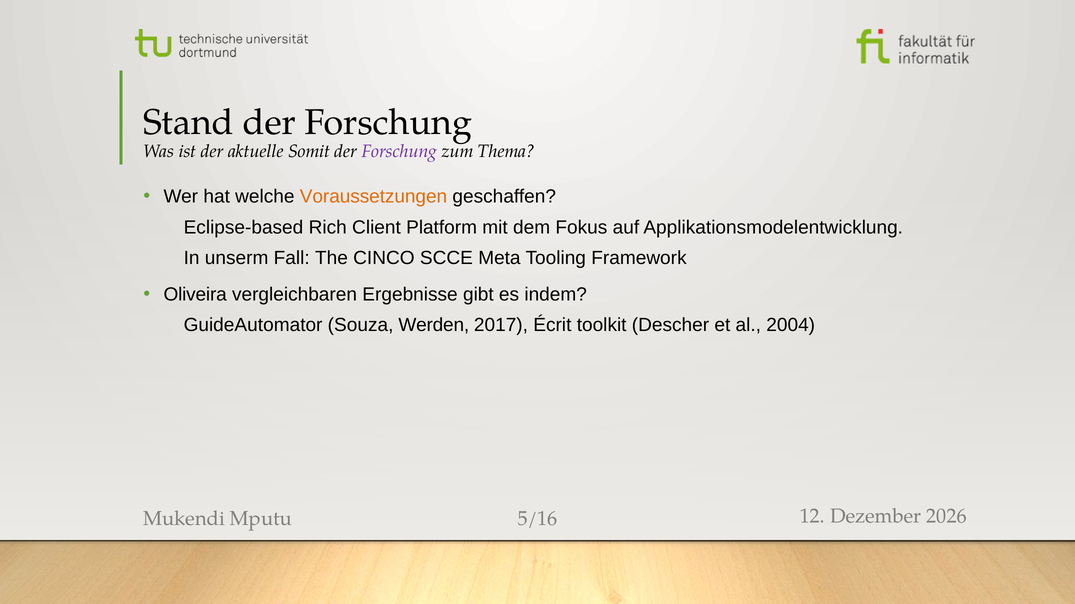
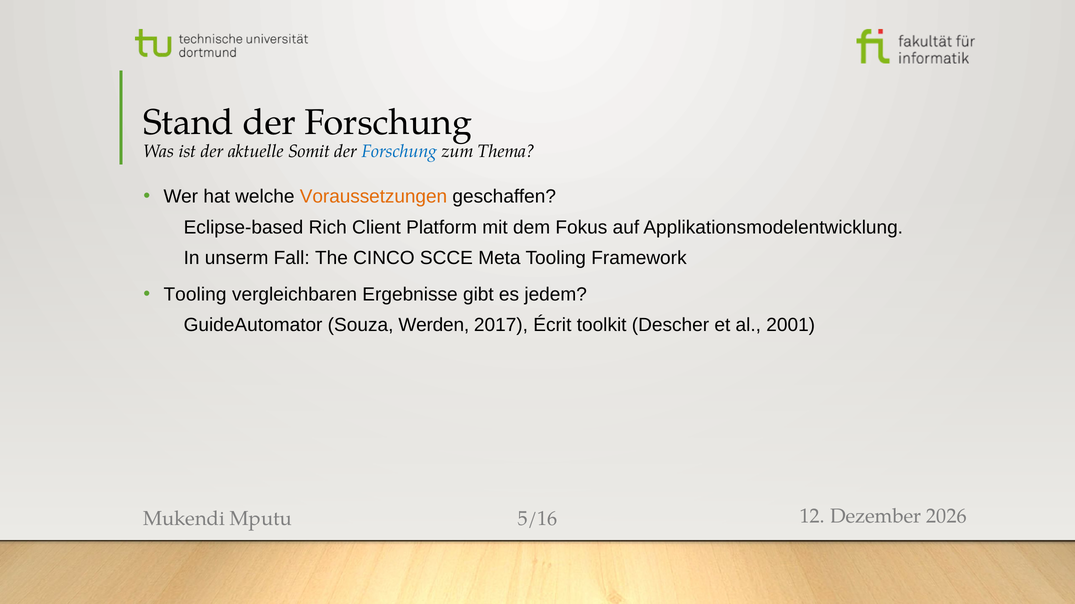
Forschung colour: purple -> blue (399, 152)
Oliveira: Oliveira -> Tooling (195, 295)
indem: indem -> jedem (556, 295)
2004: 2004 -> 2001 (791, 325)
